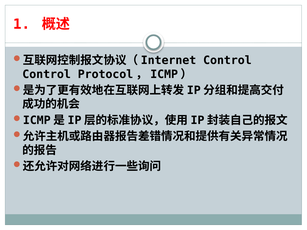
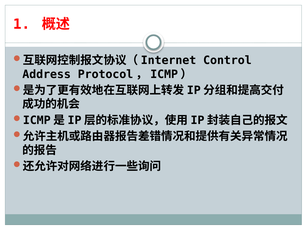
Control: Control -> Address (47, 74)
